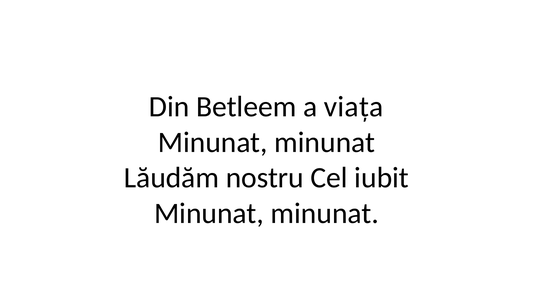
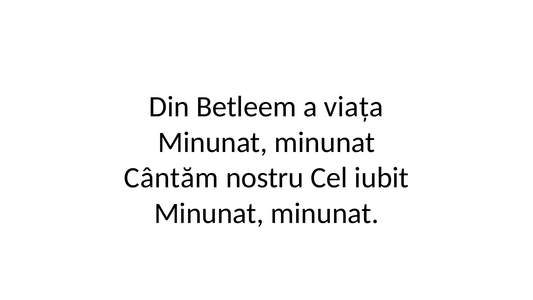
Lăudăm: Lăudăm -> Cântăm (171, 178)
